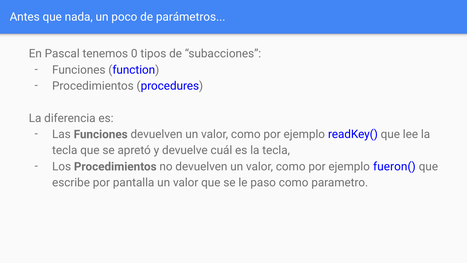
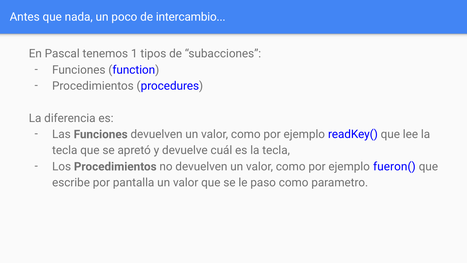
parámetros: parámetros -> intercambio (191, 17)
0: 0 -> 1 (134, 54)
